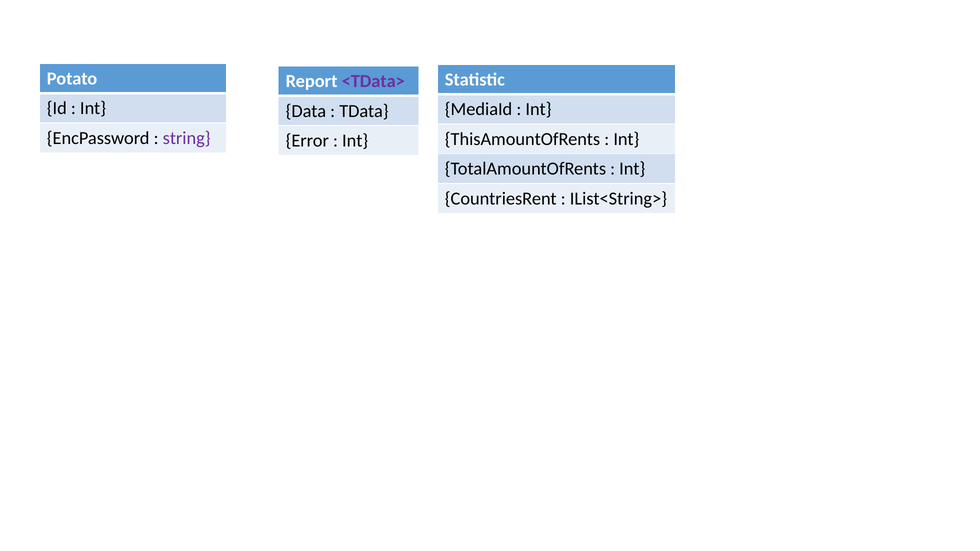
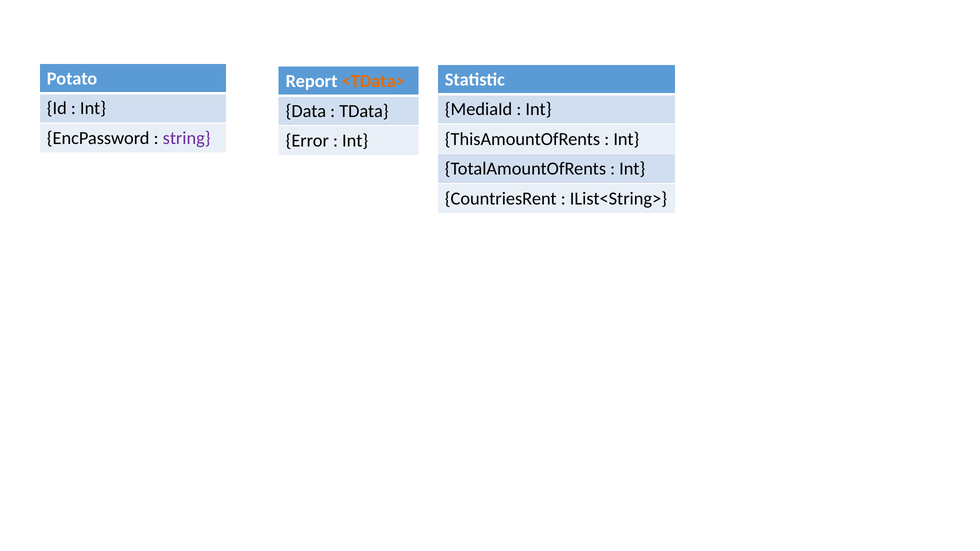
<TData> colour: purple -> orange (373, 81)
